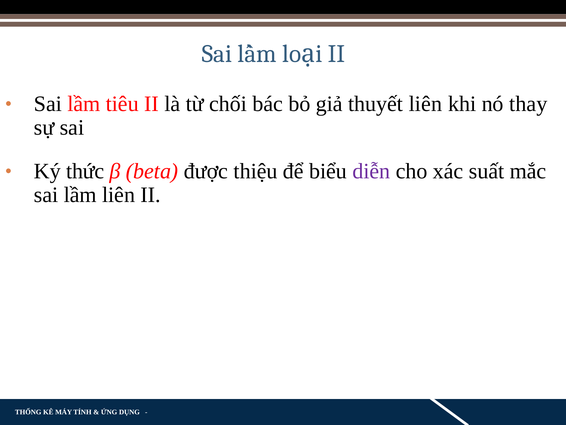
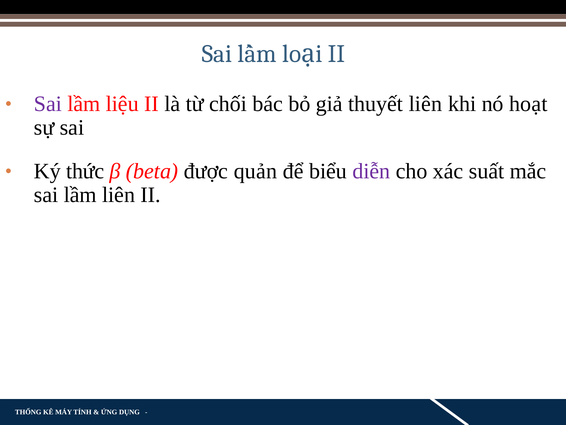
Sai colour: black -> purple (48, 104)
tiêu: tiêu -> liệu (122, 104)
thay: thay -> hoạt (528, 104)
thiệu: thiệu -> quản (255, 171)
